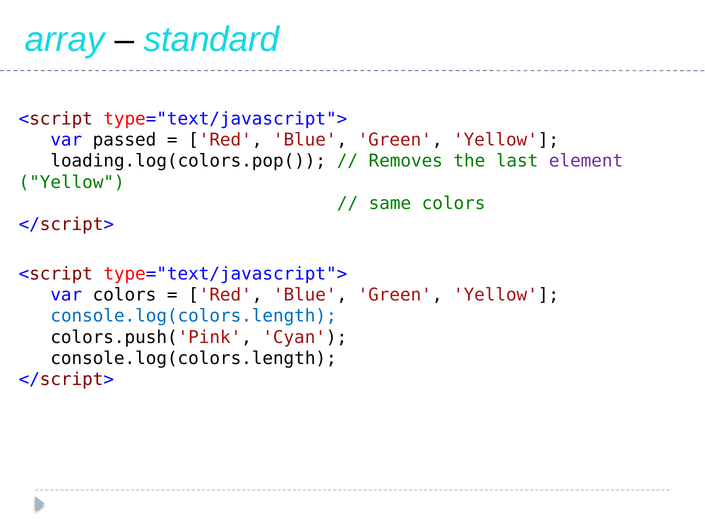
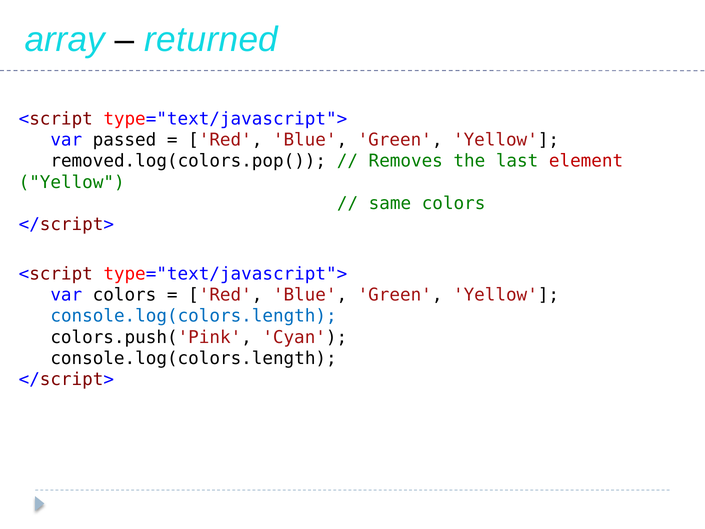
standard: standard -> returned (211, 39)
loading.log(colors.pop(: loading.log(colors.pop( -> removed.log(colors.pop( (188, 161)
element colour: purple -> red (586, 161)
